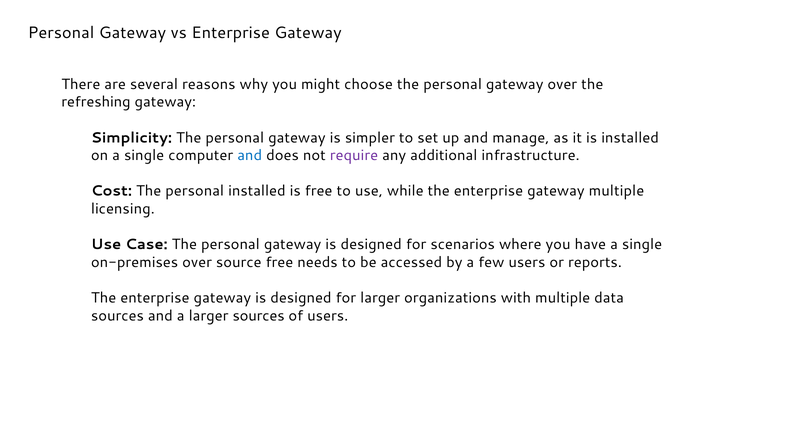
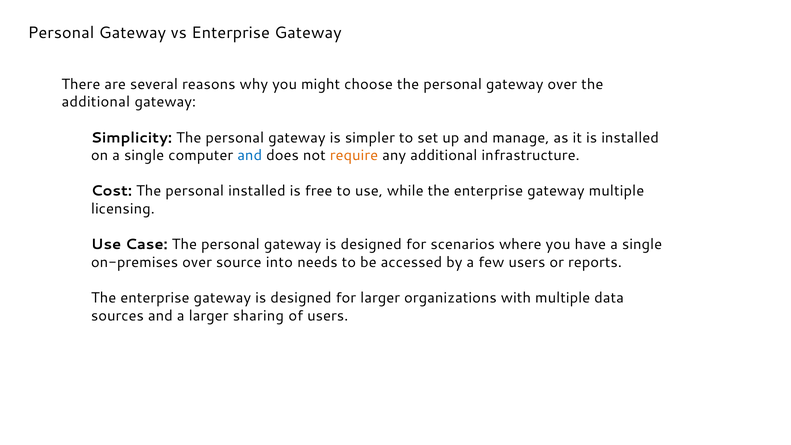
refreshing: refreshing -> additional (96, 102)
require colour: purple -> orange (354, 155)
source free: free -> into (279, 262)
larger sources: sources -> sharing (258, 316)
